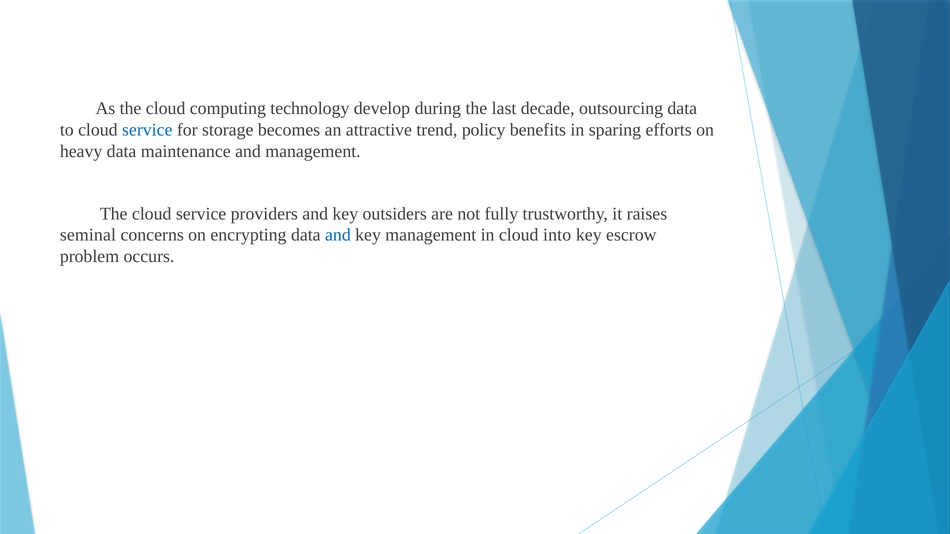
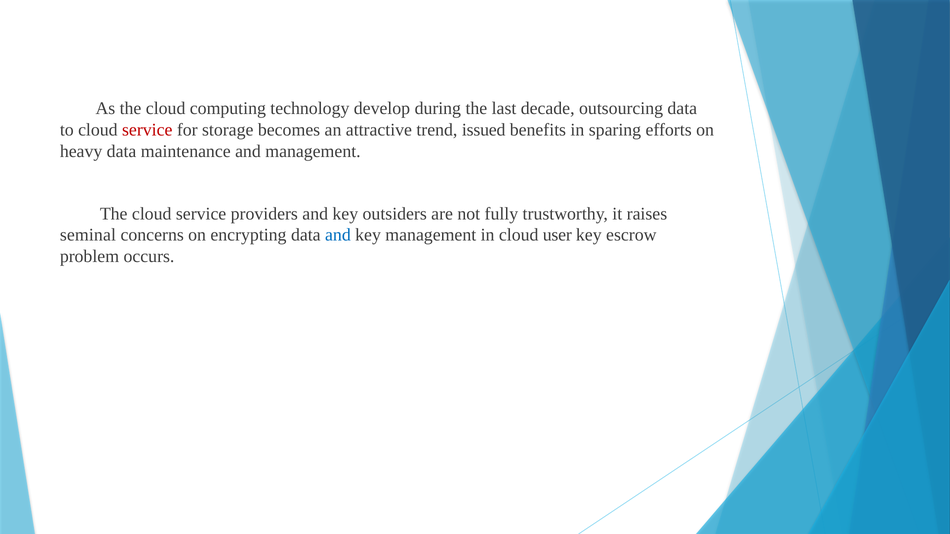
service colour: blue -> red (147, 130)
policy: policy -> issued (484, 130)
into: into -> user (557, 235)
